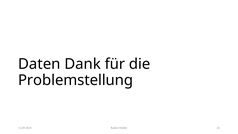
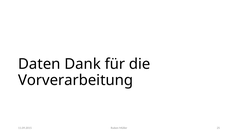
Problemstellung: Problemstellung -> Vorverarbeitung (76, 80)
